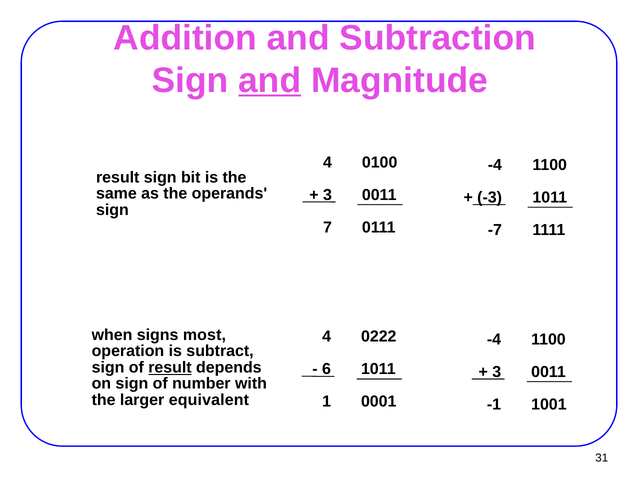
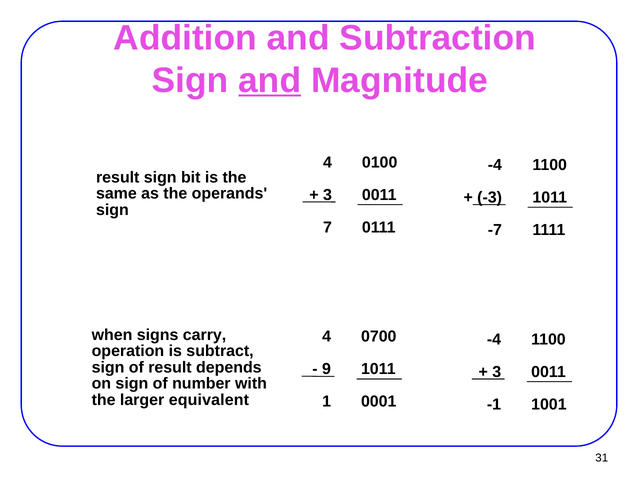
most: most -> carry (205, 335)
0222: 0222 -> 0700 (379, 337)
result underline: present -> none (170, 368)
6: 6 -> 9 (326, 370)
